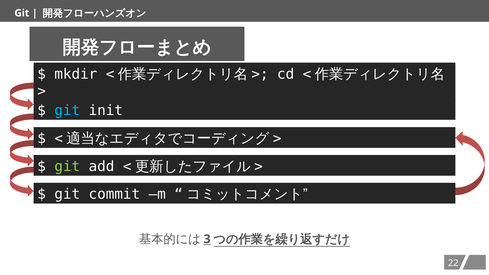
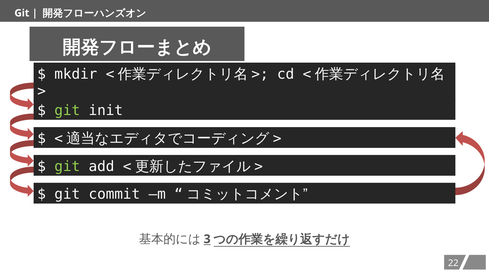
git colour: light blue -> light green (67, 110)
